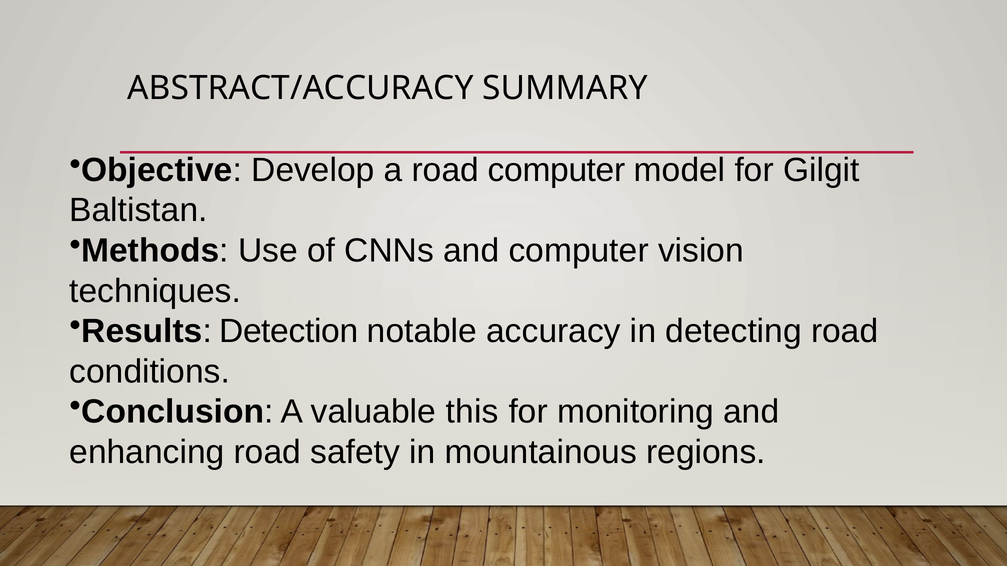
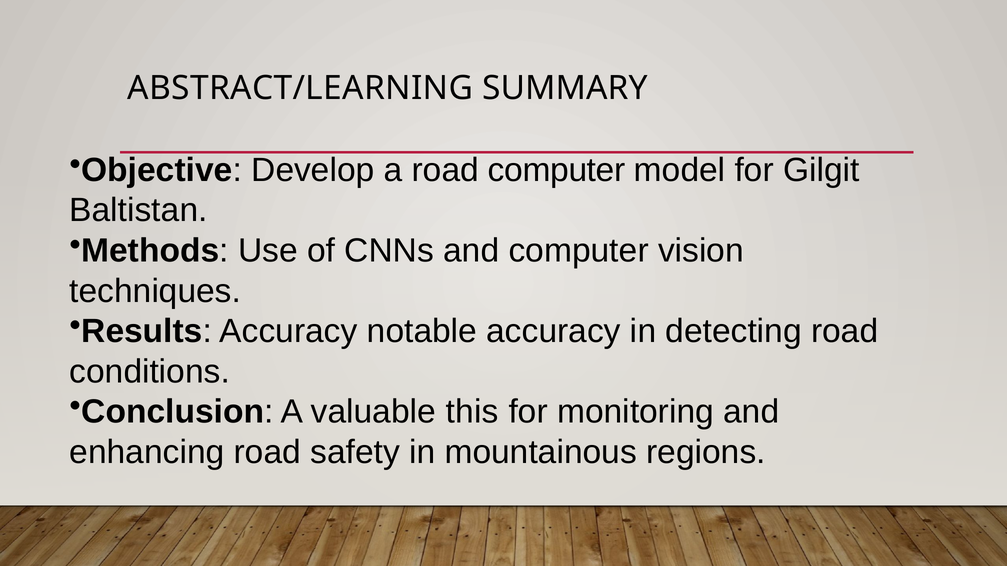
ABSTRACT/ACCURACY: ABSTRACT/ACCURACY -> ABSTRACT/LEARNING (300, 88)
Results Detection: Detection -> Accuracy (288, 331)
